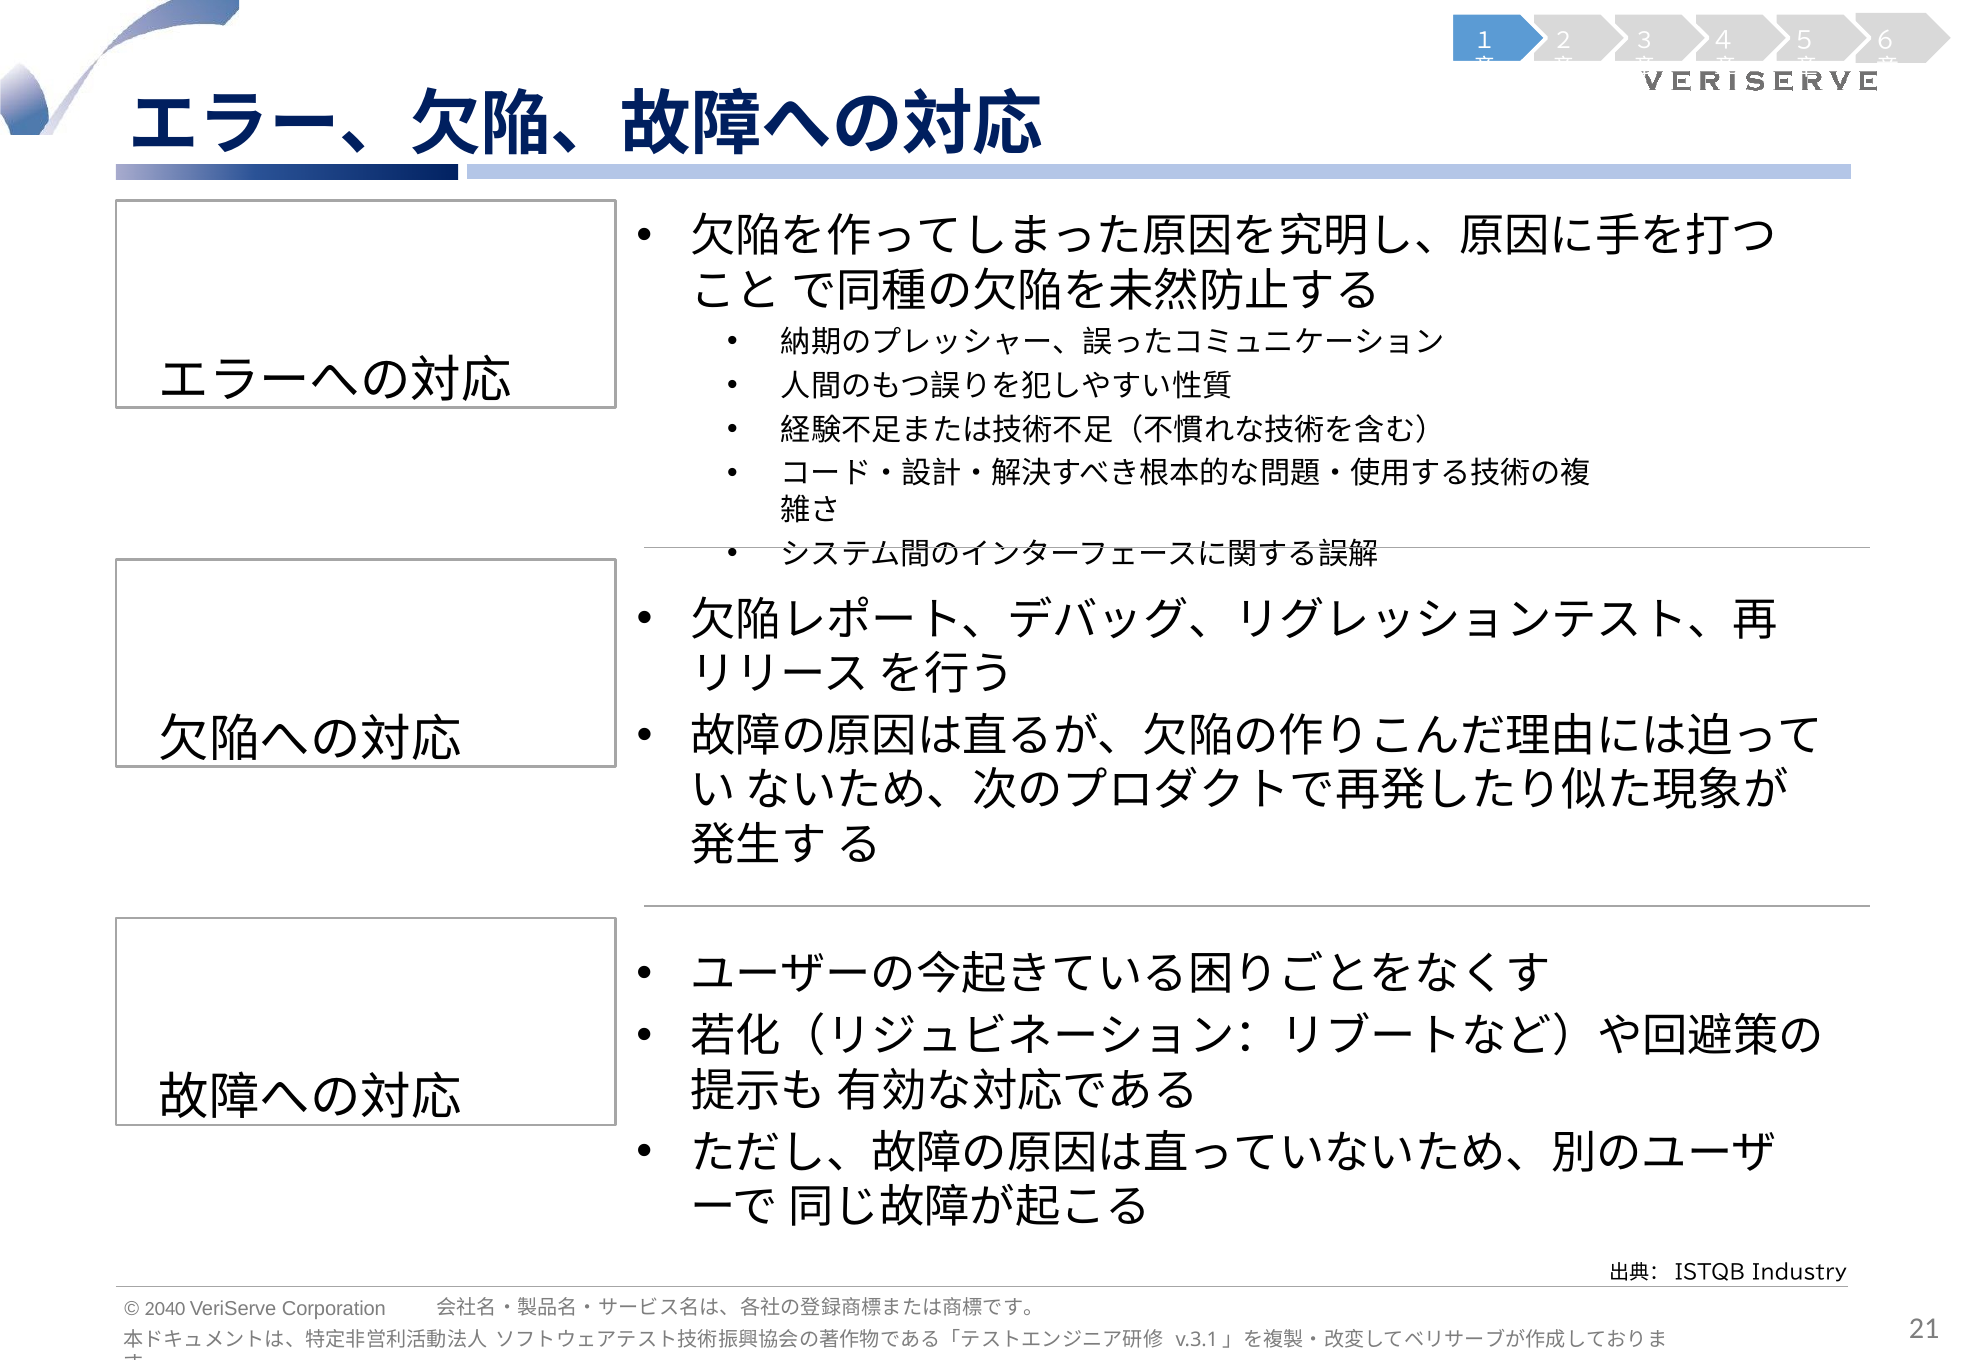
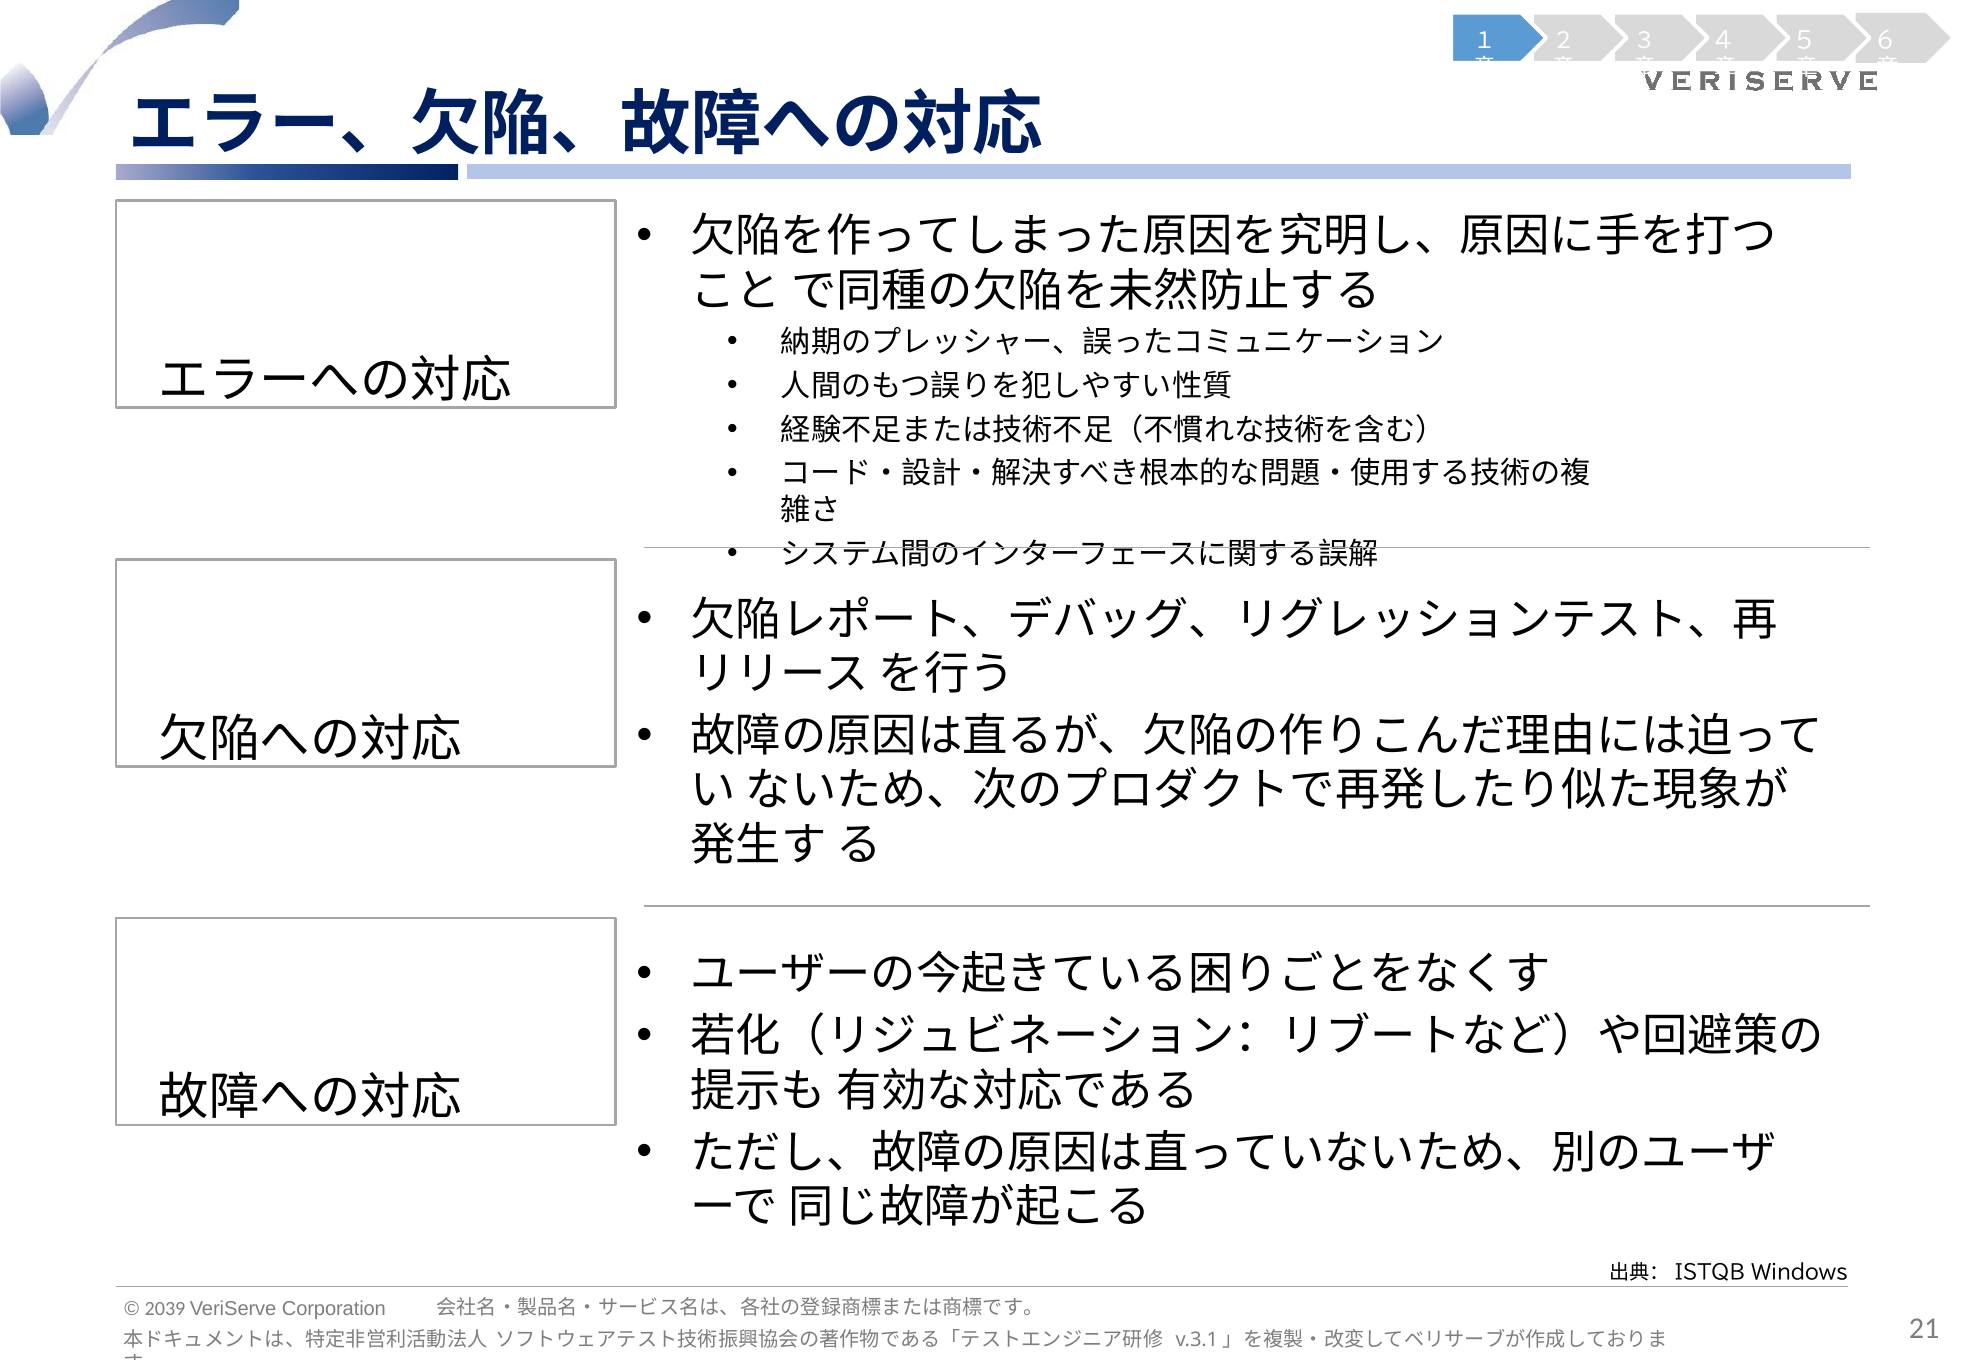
Industry: Industry -> Windows (1800, 1273)
2040: 2040 -> 2039 (165, 1309)
